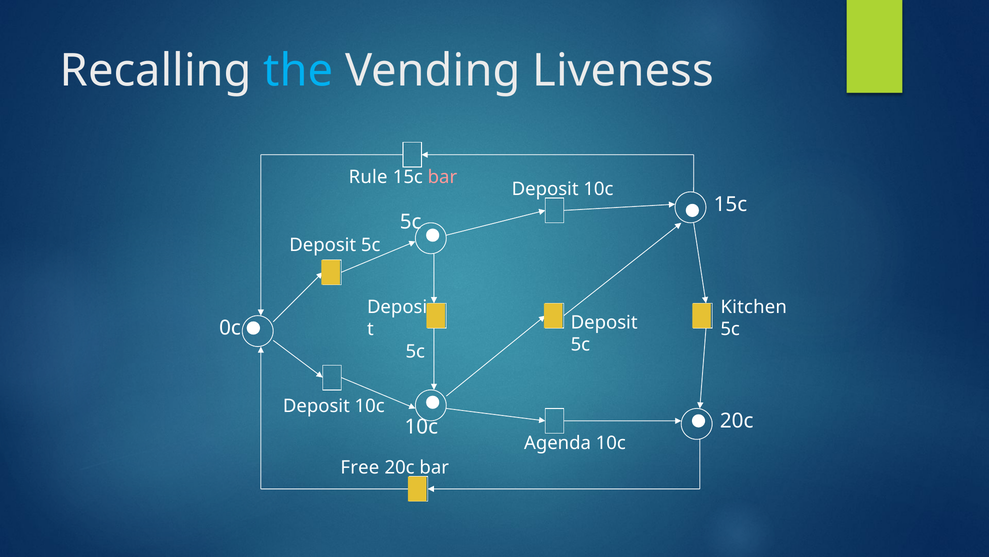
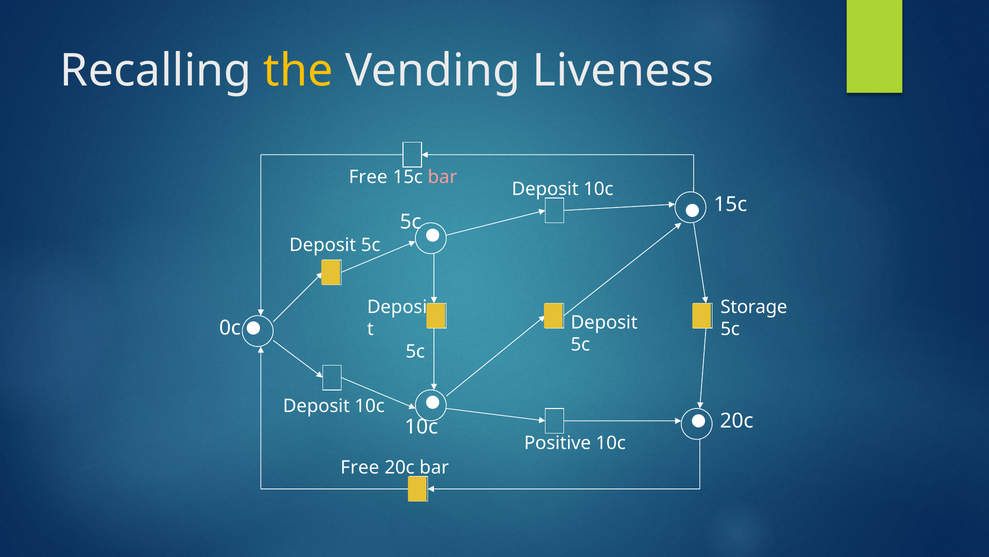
the colour: light blue -> yellow (298, 71)
Rule: Rule -> Free (368, 177)
Kitchen: Kitchen -> Storage (754, 307)
Agenda: Agenda -> Positive (558, 443)
